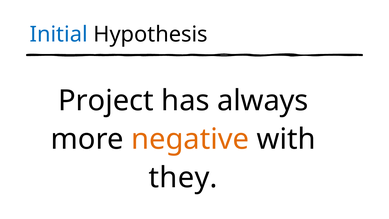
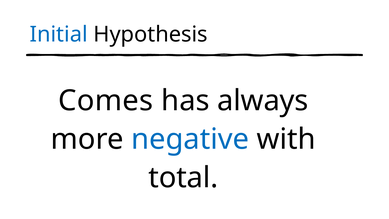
Project: Project -> Comes (106, 101)
negative colour: orange -> blue (190, 139)
they: they -> total (183, 178)
